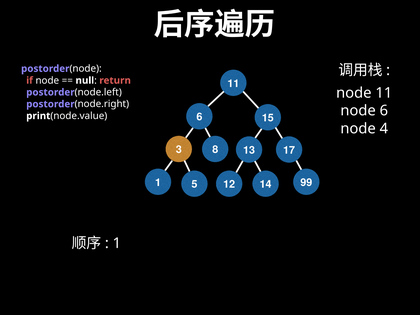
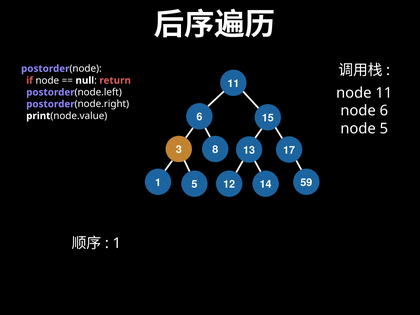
node 4: 4 -> 5 (384, 128)
99: 99 -> 59 (306, 183)
